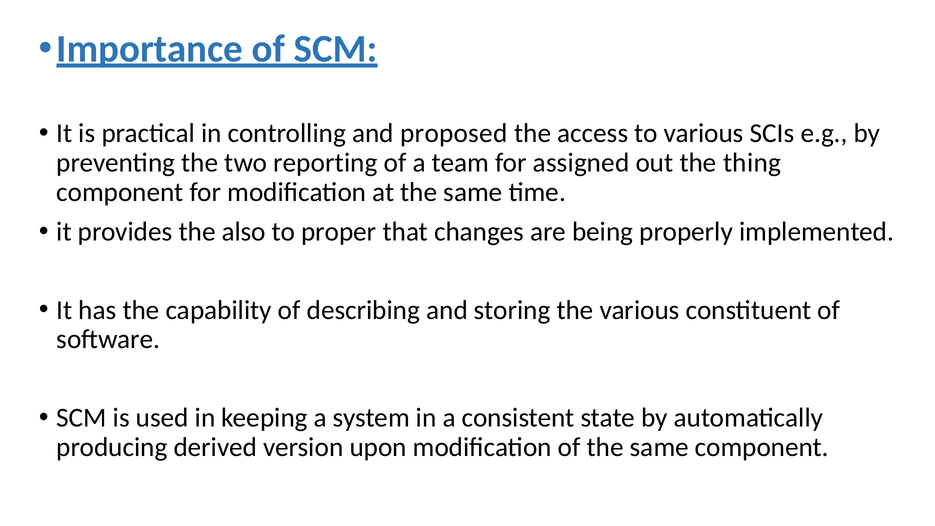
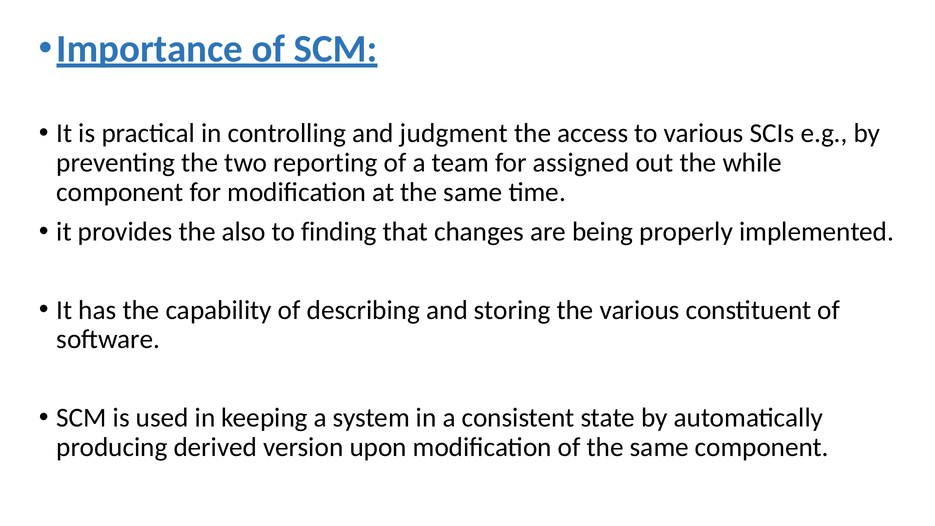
proposed: proposed -> judgment (454, 133)
thing: thing -> while (752, 163)
proper: proper -> finding (339, 232)
